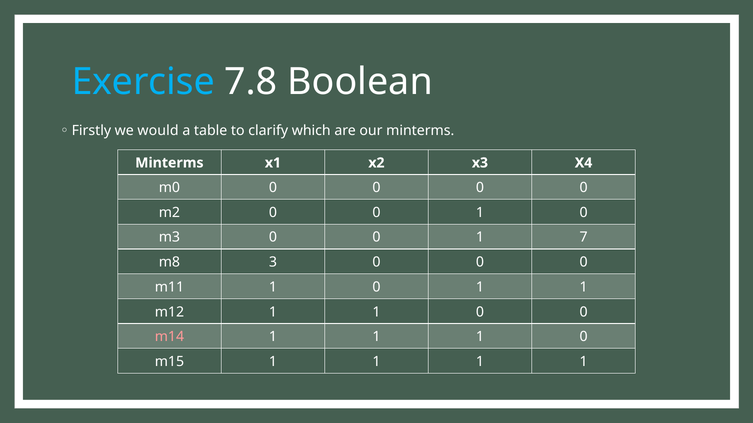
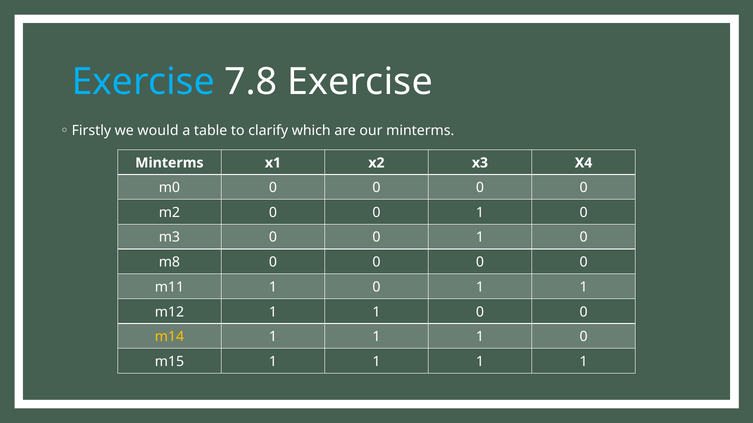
7.8 Boolean: Boolean -> Exercise (360, 82)
7: 7 -> 0 (584, 238)
m8 3: 3 -> 0 (273, 263)
m14 colour: pink -> yellow (169, 337)
